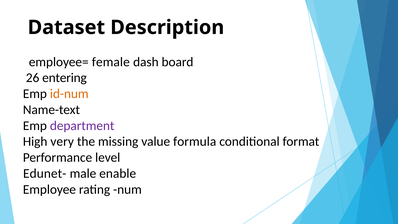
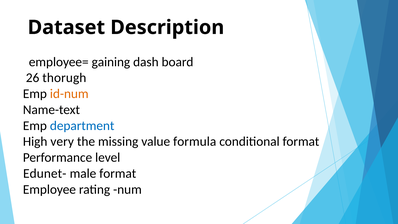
female: female -> gaining (111, 62)
entering: entering -> thorugh (64, 78)
department colour: purple -> blue (82, 126)
male enable: enable -> format (118, 173)
